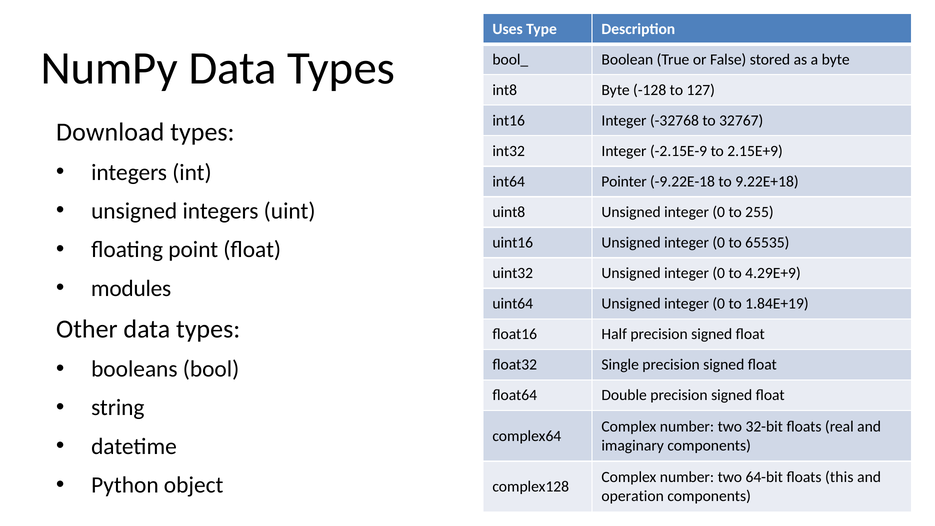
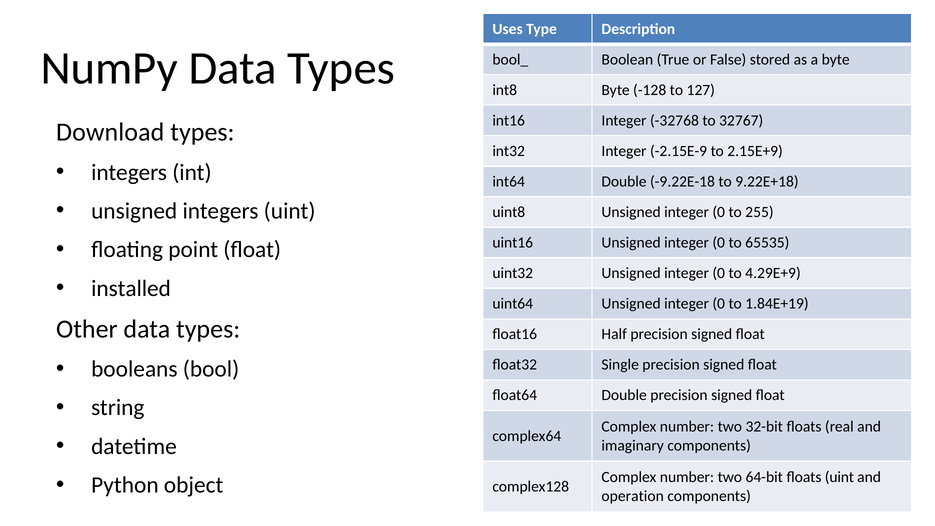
int64 Pointer: Pointer -> Double (624, 182)
modules: modules -> installed (131, 288)
floats this: this -> uint (839, 477)
